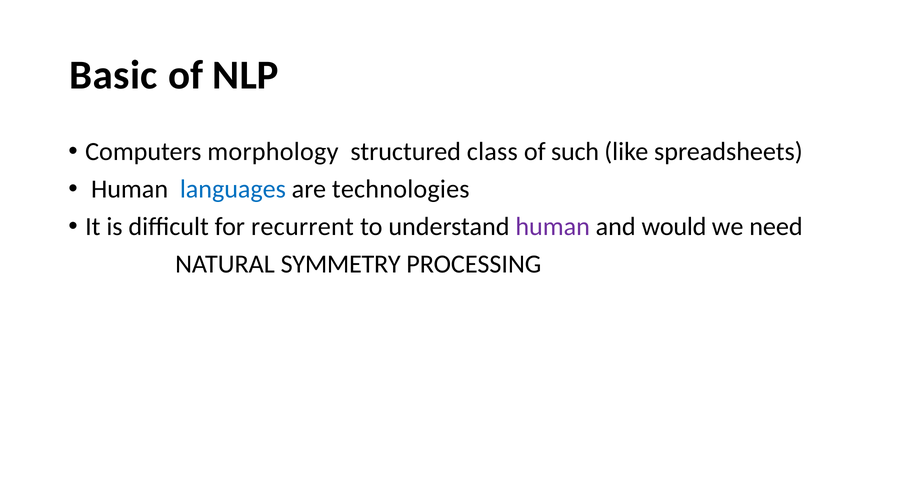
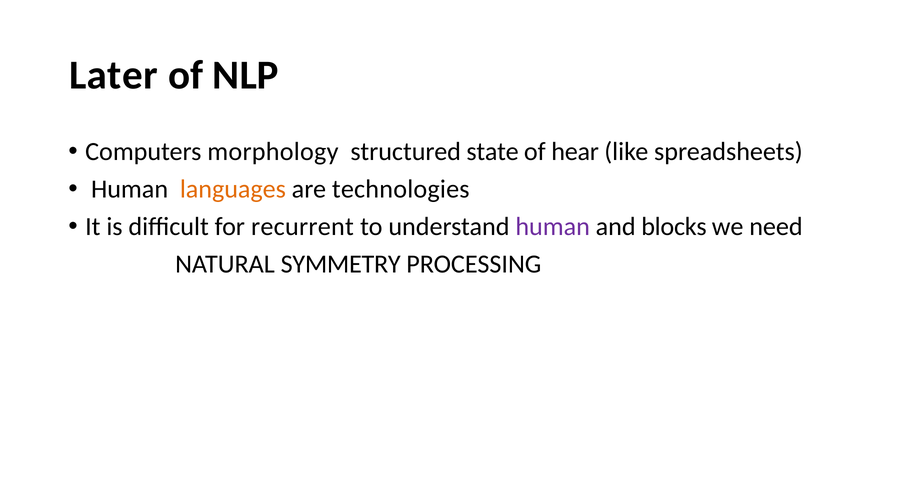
Basic: Basic -> Later (113, 75)
class: class -> state (493, 152)
such: such -> hear (575, 152)
languages colour: blue -> orange (233, 189)
would: would -> blocks (674, 227)
